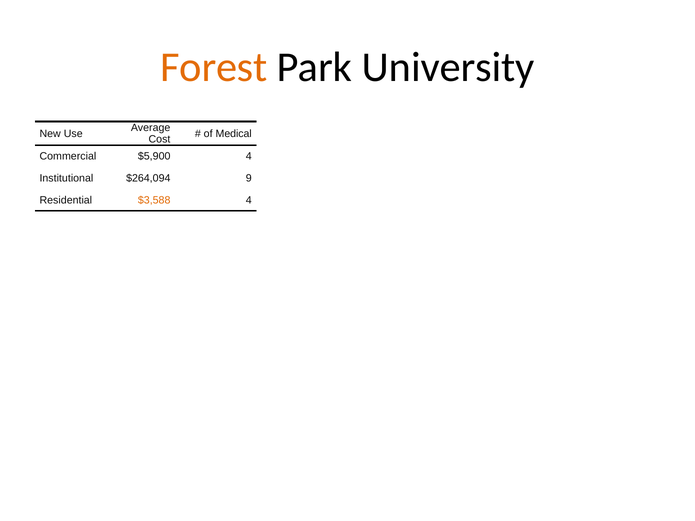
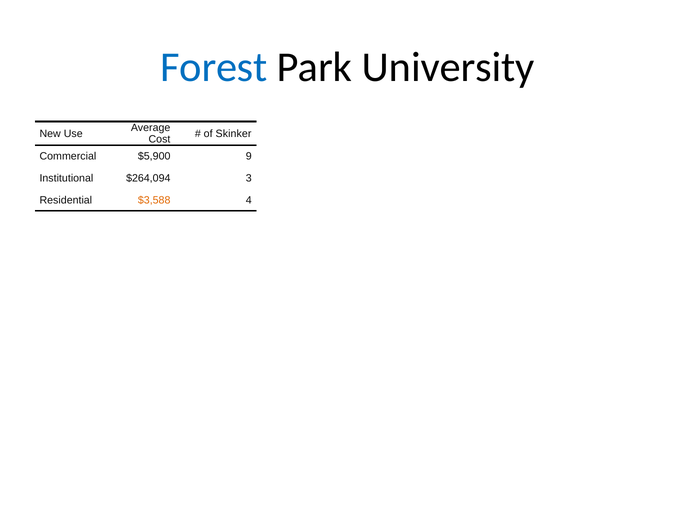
Forest colour: orange -> blue (214, 67)
Medical: Medical -> Skinker (234, 134)
$5,900 4: 4 -> 9 (249, 156)
9: 9 -> 3 (249, 178)
